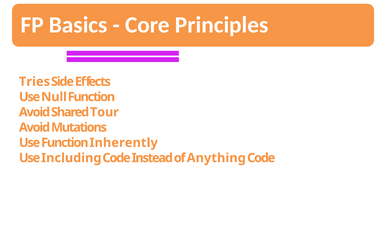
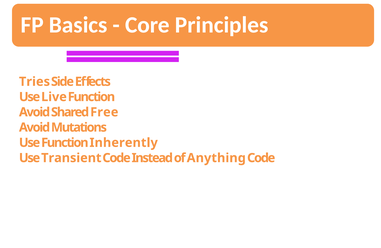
Null: Null -> Live (54, 97)
Tour: Tour -> Free (104, 112)
Including: Including -> Transient (71, 158)
